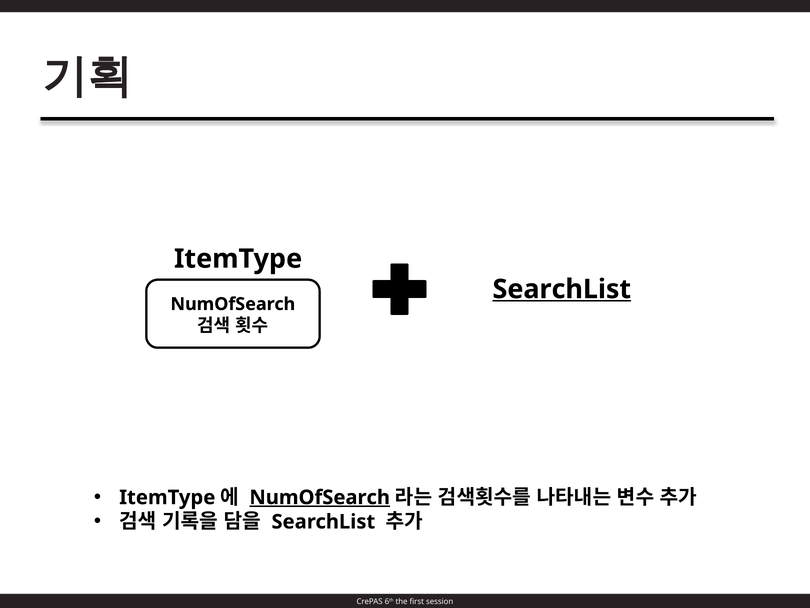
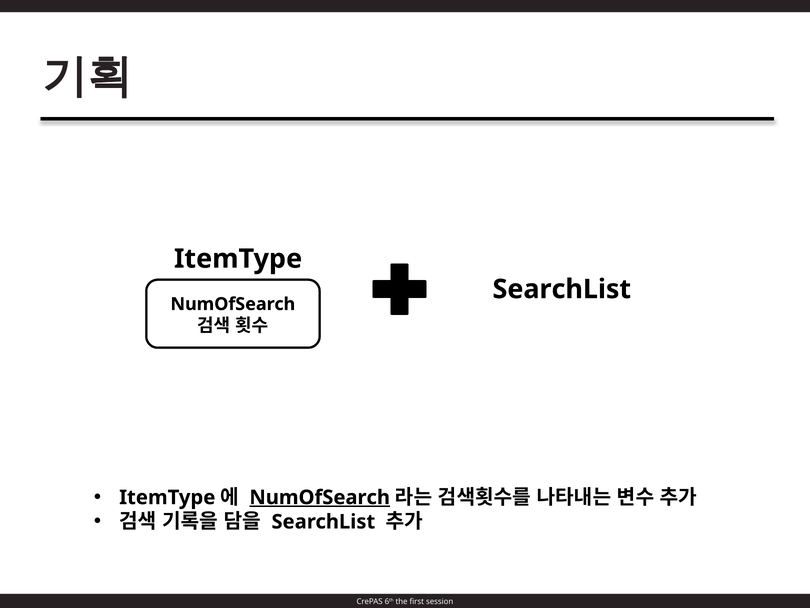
SearchList underline: present -> none (562, 289)
